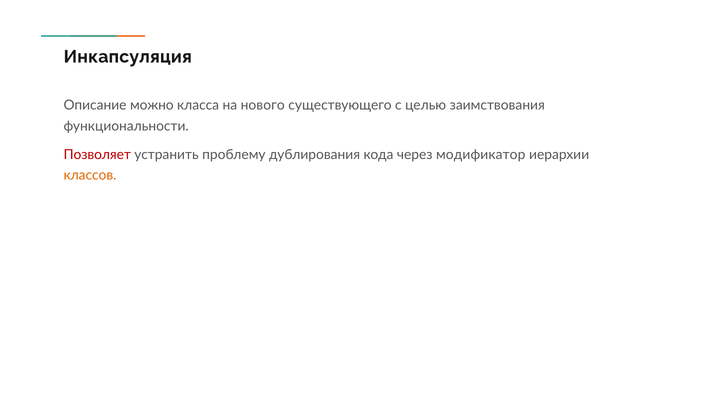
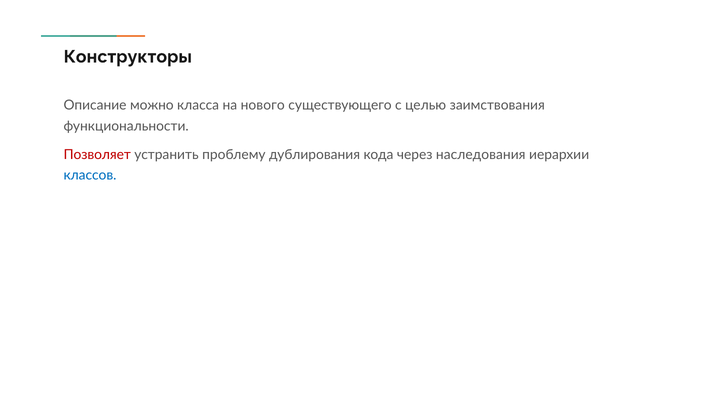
Инкапсуляция: Инкапсуляция -> Конструкторы (128, 57)
модификатор: модификатор -> наследования (481, 155)
классов colour: orange -> blue (90, 175)
